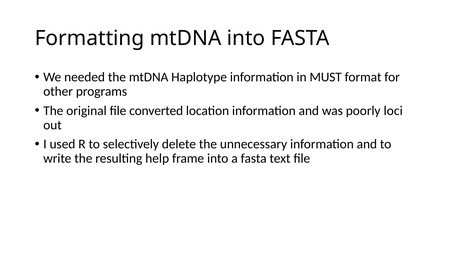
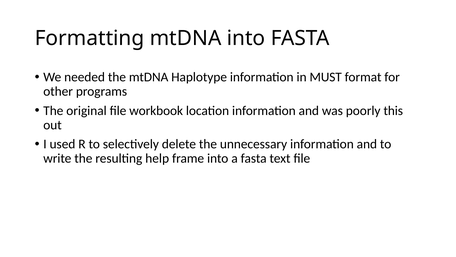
converted: converted -> workbook (156, 111)
loci: loci -> this (393, 111)
